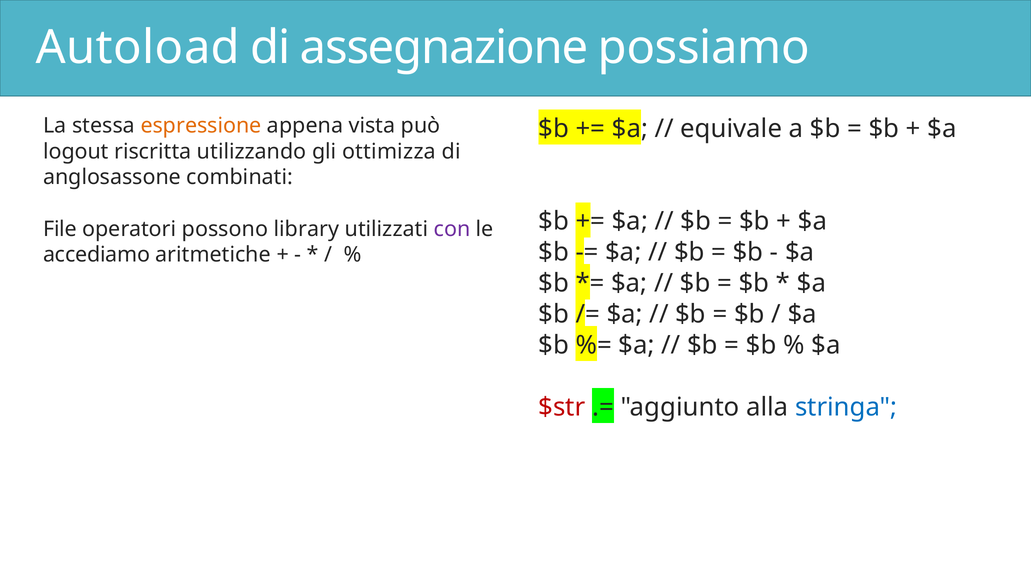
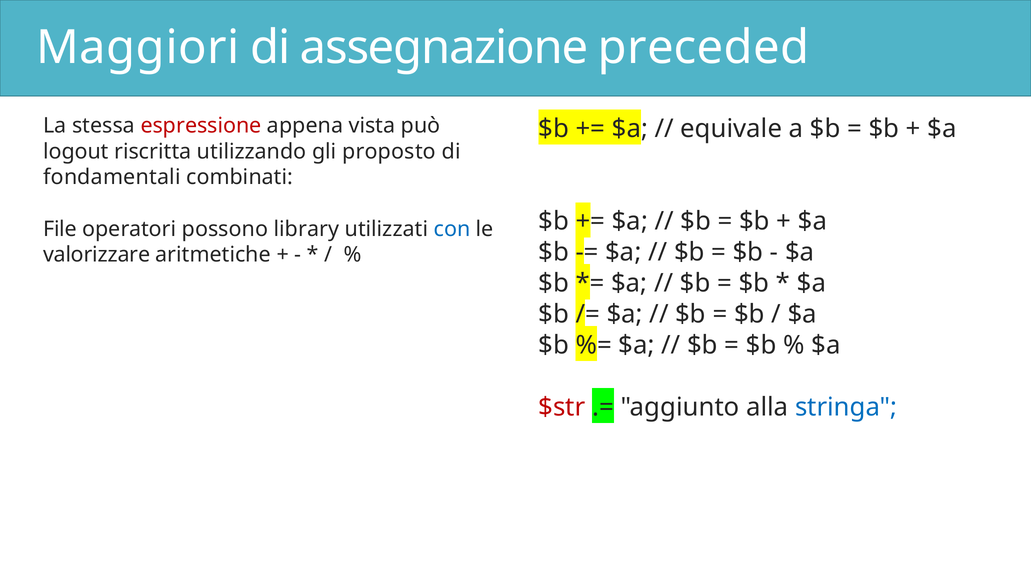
Autoload: Autoload -> Maggiori (138, 48)
possiamo: possiamo -> preceded (704, 48)
espressione colour: orange -> red (201, 126)
ottimizza: ottimizza -> proposto (389, 152)
anglosassone: anglosassone -> fondamentali (112, 177)
con colour: purple -> blue (452, 229)
accediamo: accediamo -> valorizzare (97, 255)
